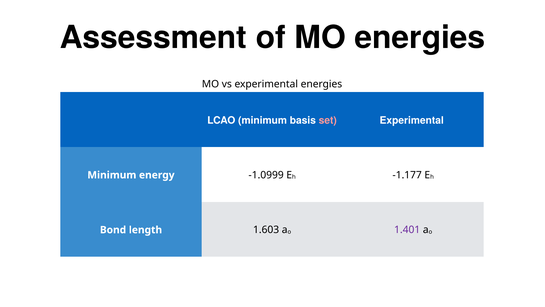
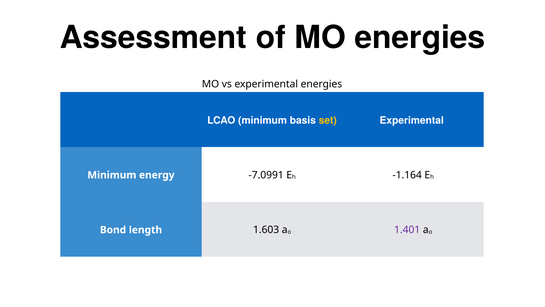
set colour: pink -> yellow (328, 120)
-1.0999: -1.0999 -> -7.0991 (266, 175)
-1.177: -1.177 -> -1.164 (407, 175)
